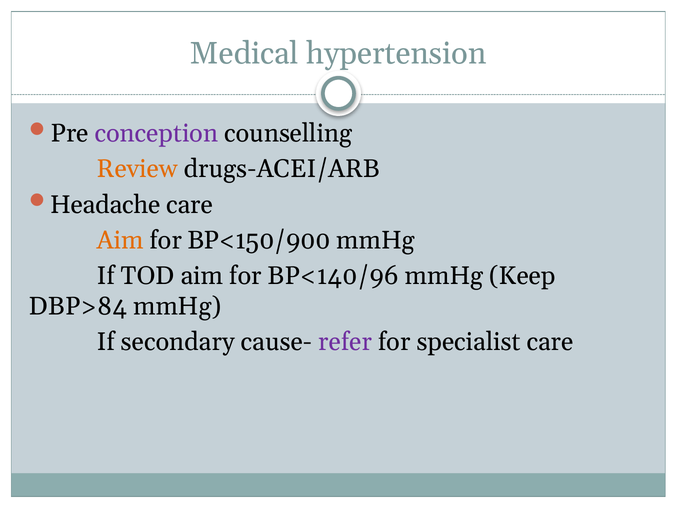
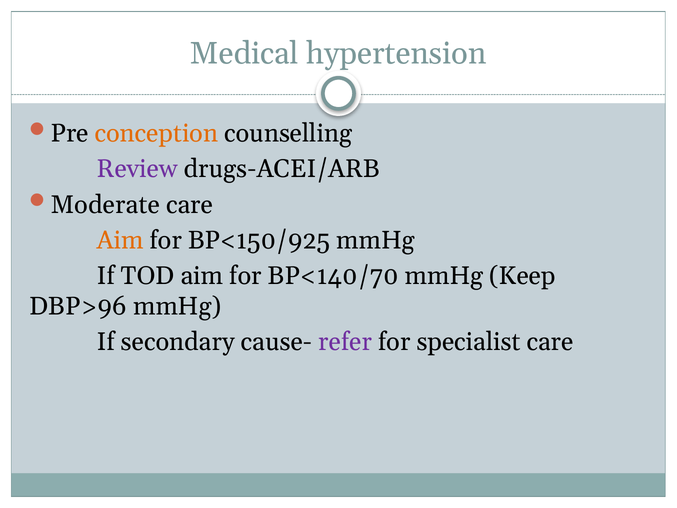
conception colour: purple -> orange (156, 133)
Review colour: orange -> purple (137, 169)
Headache: Headache -> Moderate (105, 205)
BP<150/900: BP<150/900 -> BP<150/925 (259, 240)
BP<140/96: BP<140/96 -> BP<140/70 (333, 276)
DBP>84: DBP>84 -> DBP>96 (78, 306)
